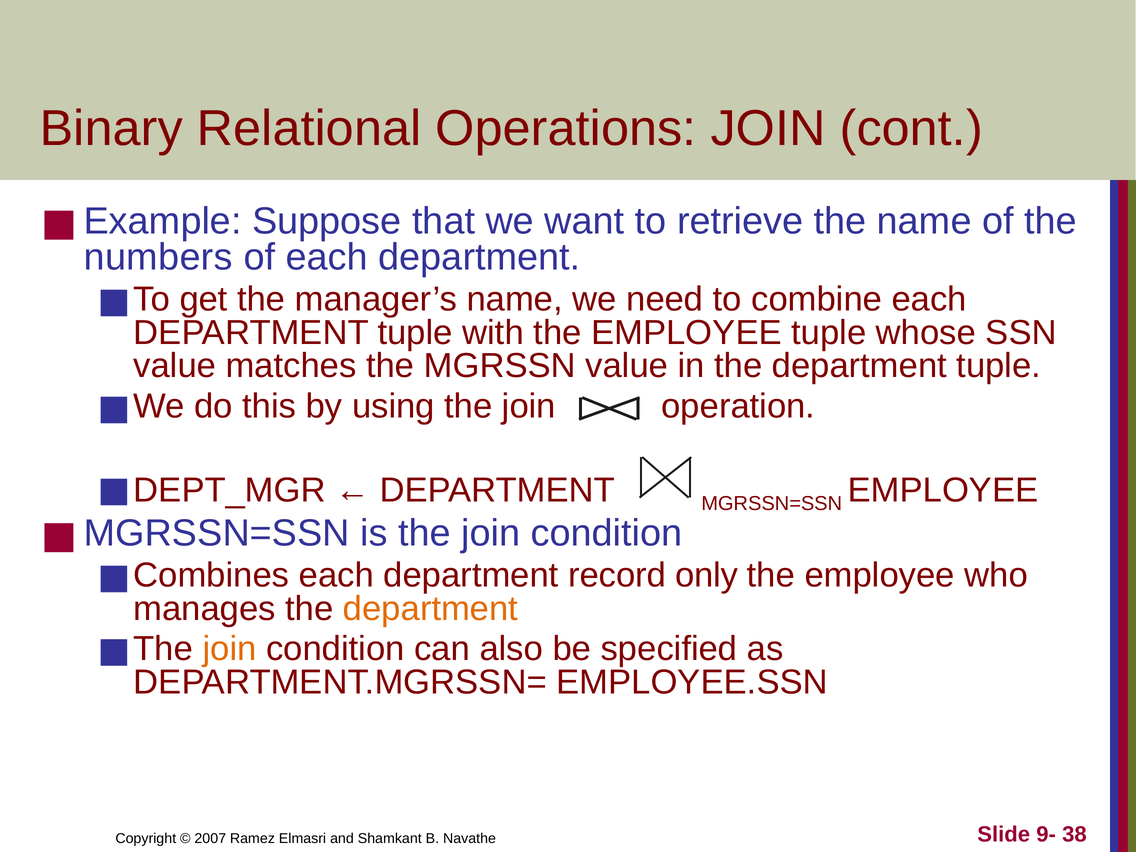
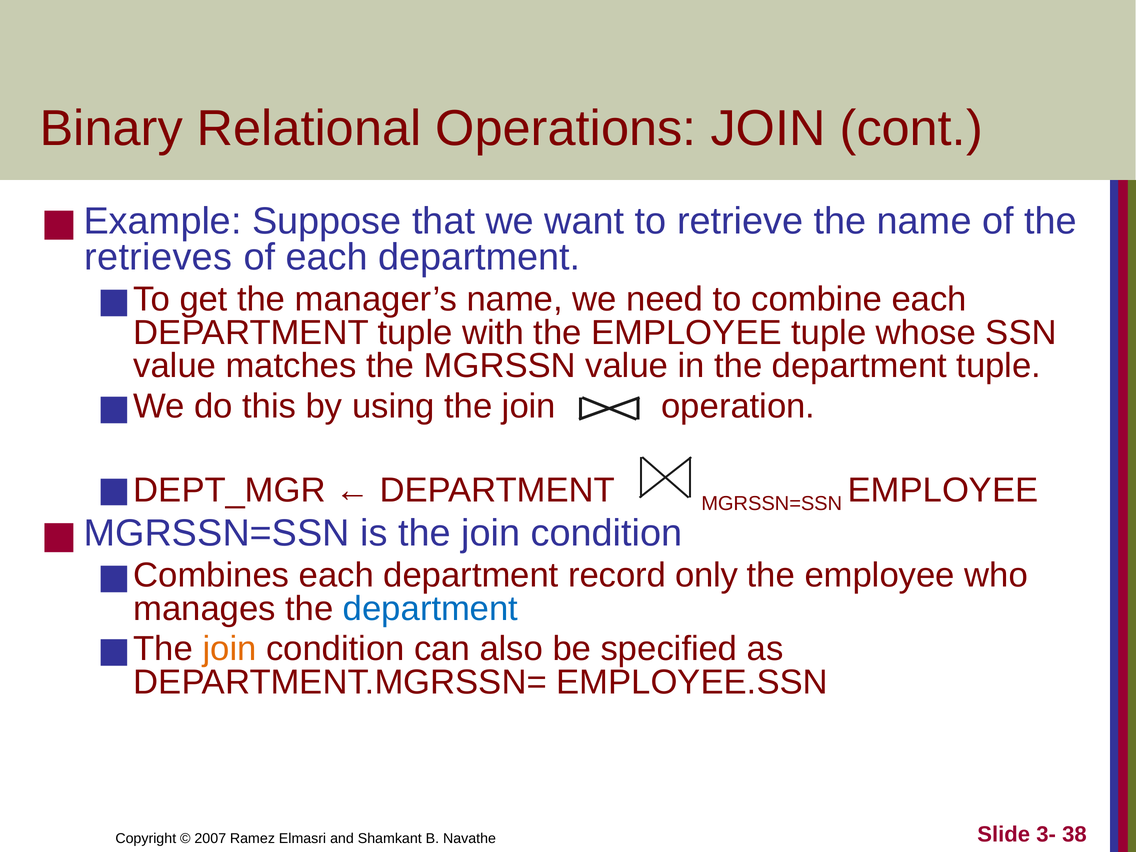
numbers: numbers -> retrieves (158, 257)
department colour: orange -> blue (431, 609)
9-: 9- -> 3- (1046, 835)
